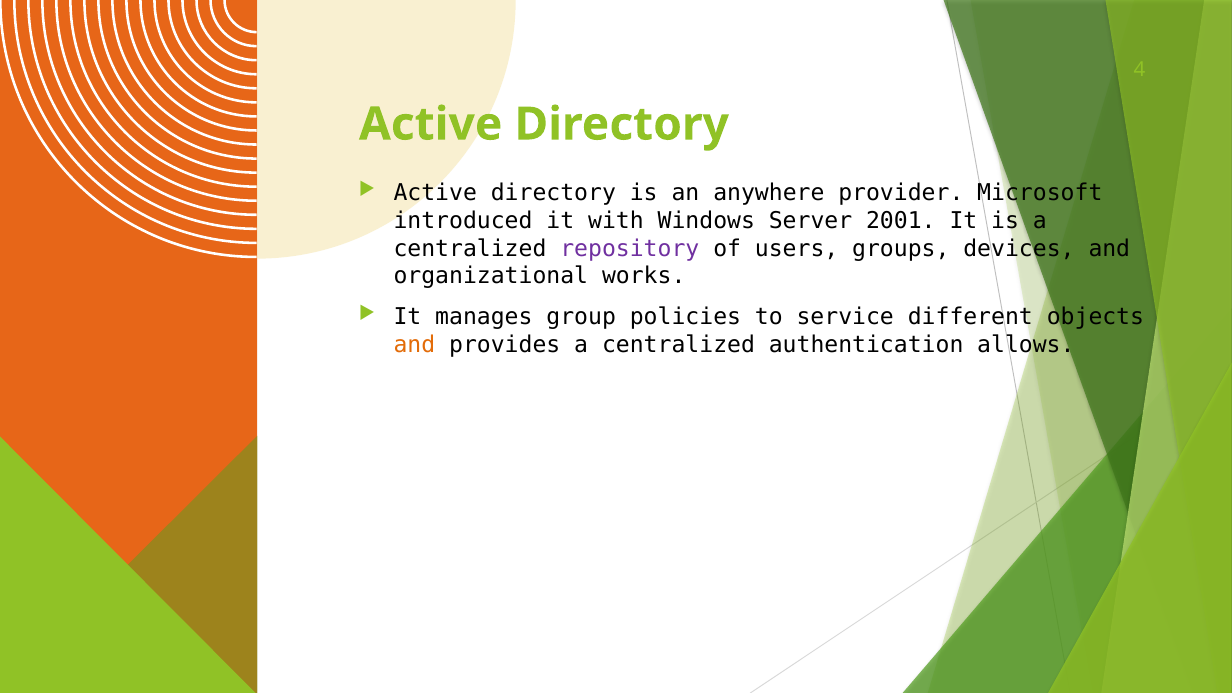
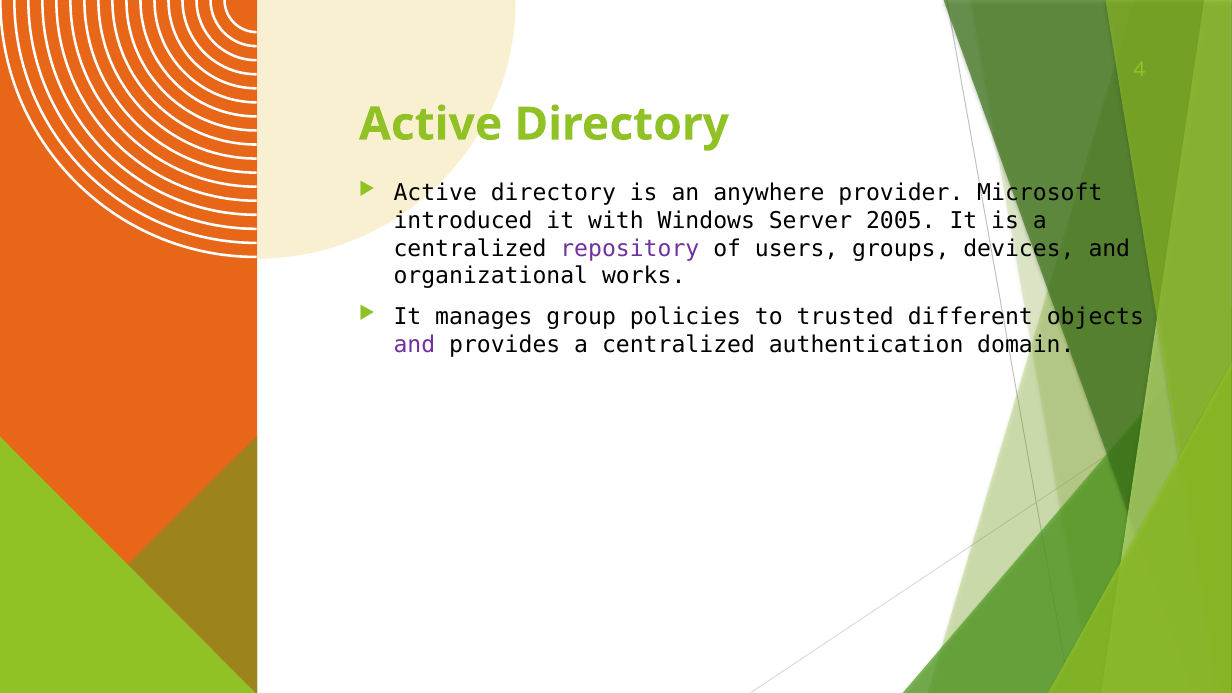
2001: 2001 -> 2005 (901, 221)
service: service -> trusted (845, 317)
and colour: orange -> purple (414, 345)
allows: allows -> domain (1026, 345)
